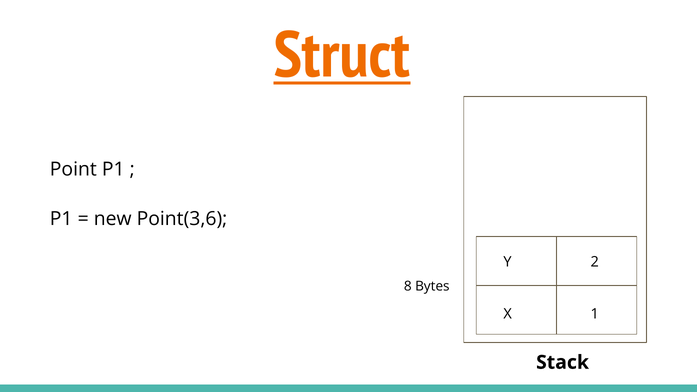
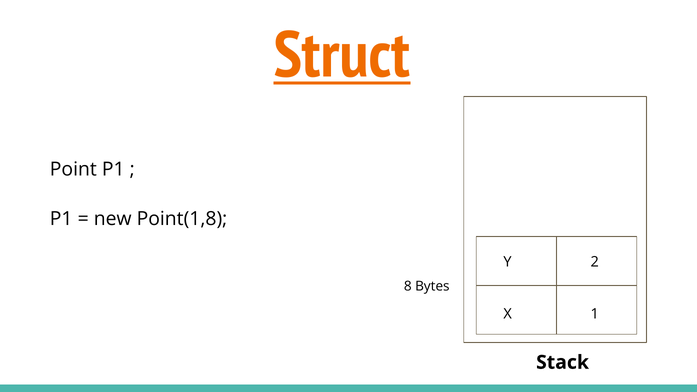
Point(3,6: Point(3,6 -> Point(1,8 (182, 219)
